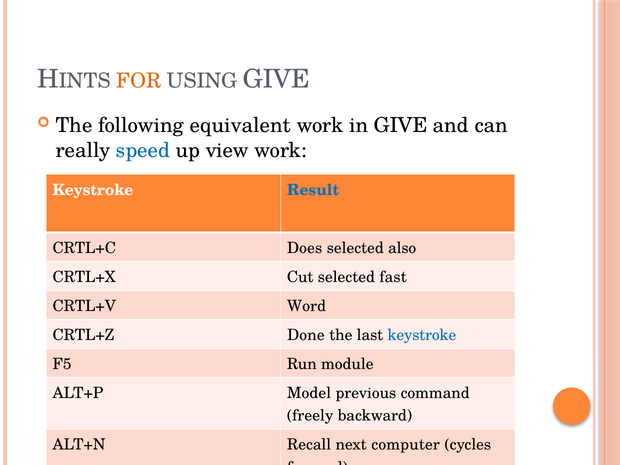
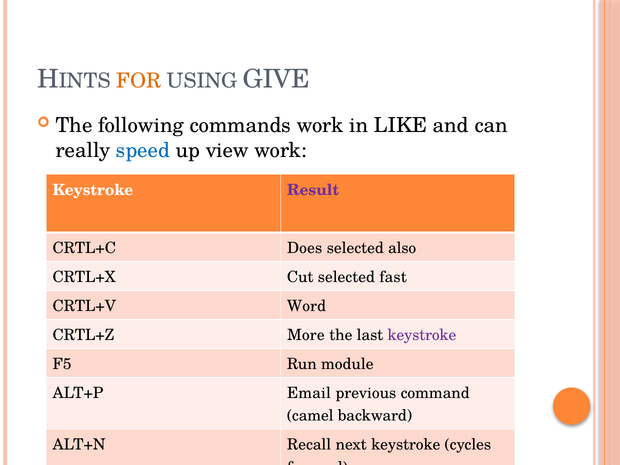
equivalent: equivalent -> commands (240, 125)
in GIVE: GIVE -> LIKE (401, 125)
Result colour: blue -> purple (313, 190)
Done: Done -> More (306, 335)
keystroke colour: blue -> purple (422, 335)
Model: Model -> Email (309, 393)
freely: freely -> camel (310, 416)
next computer: computer -> keystroke (406, 445)
